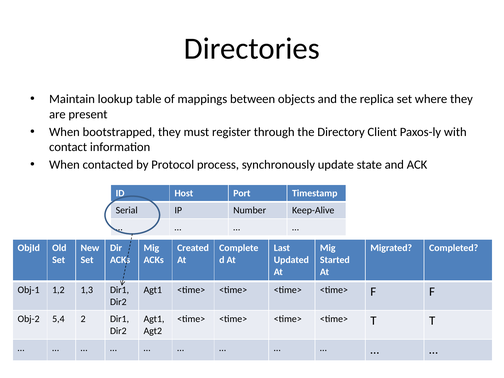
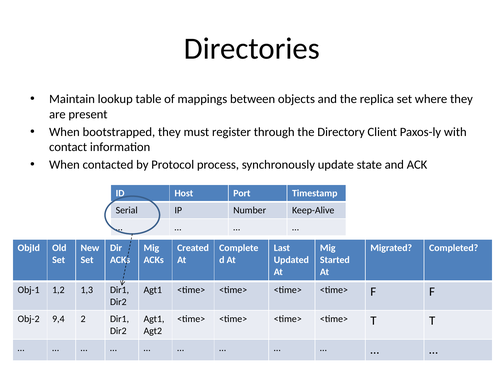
5,4: 5,4 -> 9,4 (58, 319)
